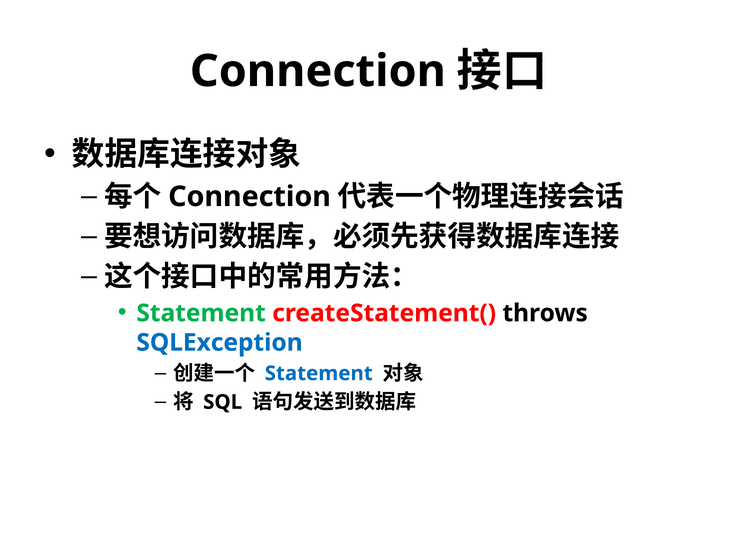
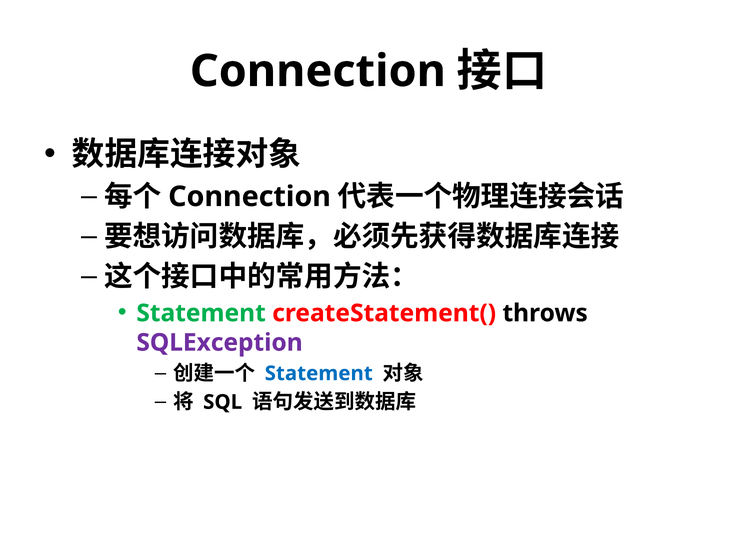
SQLException colour: blue -> purple (220, 343)
